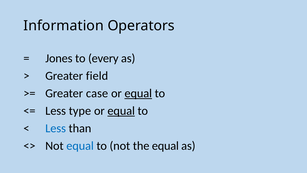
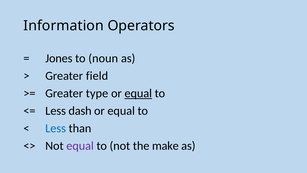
every: every -> noun (103, 58)
case: case -> type (97, 93)
type: type -> dash (80, 111)
equal underline: present -> none (121, 111)
equal colour: blue -> purple (80, 146)
the equal: equal -> make (165, 146)
